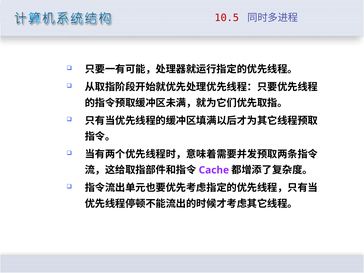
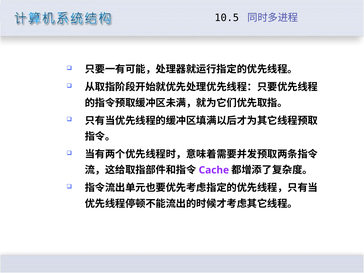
10.5 colour: red -> black (227, 18)
